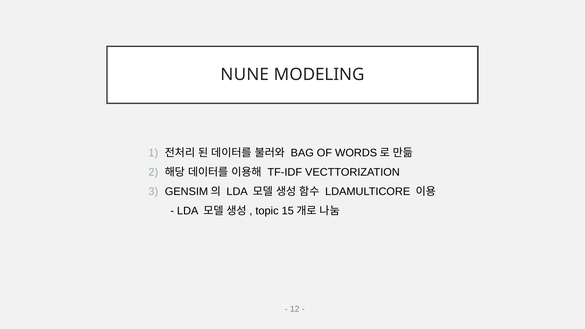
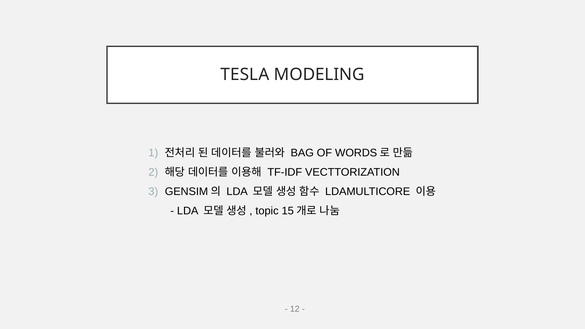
NUNE: NUNE -> TESLA (245, 75)
